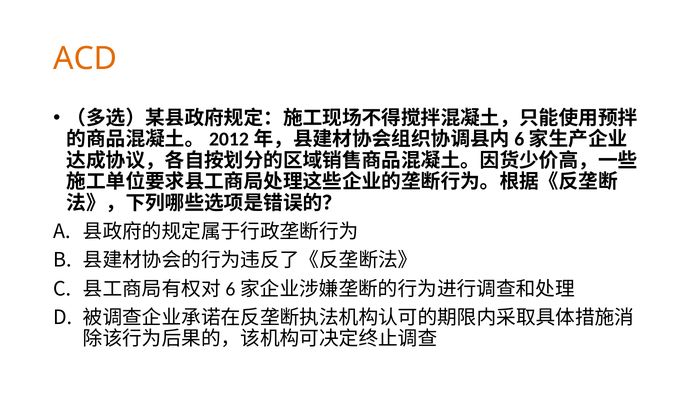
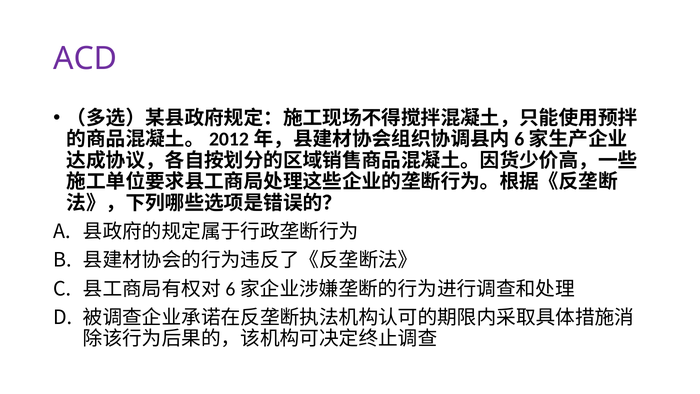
ACD colour: orange -> purple (85, 59)
